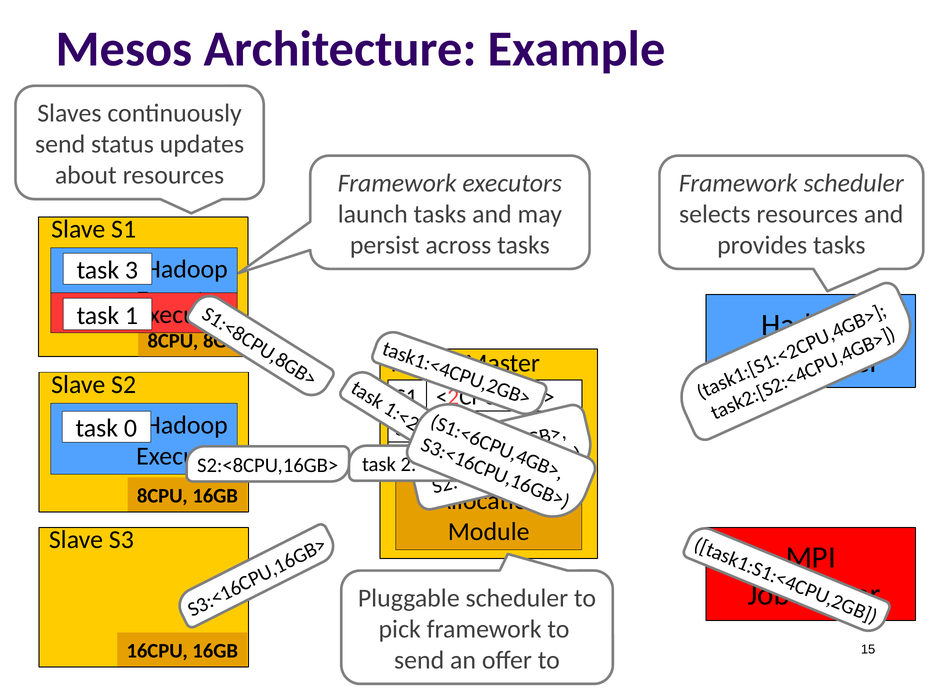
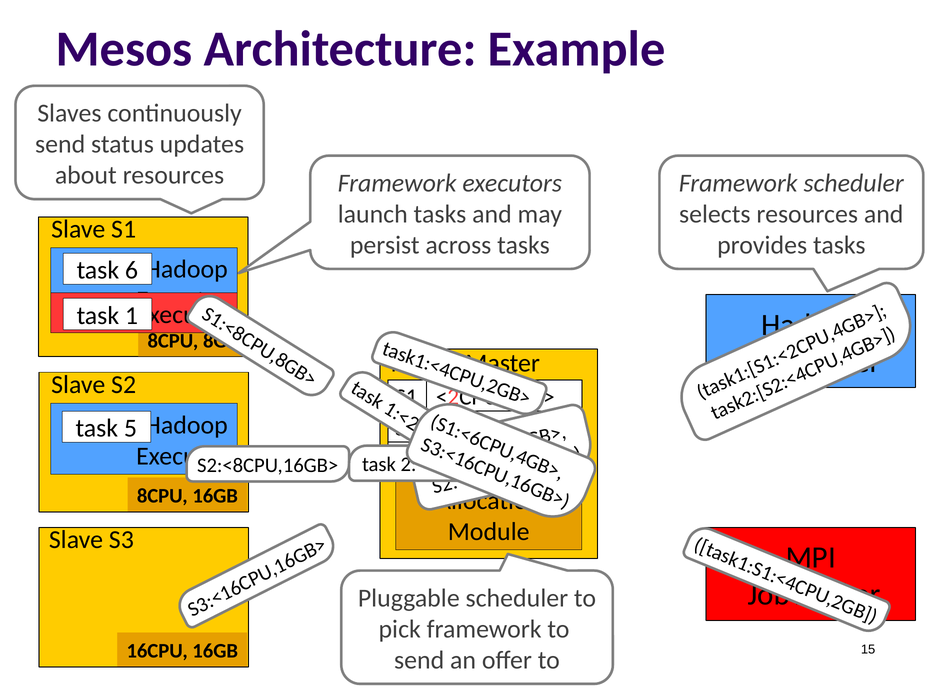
task 3: 3 -> 6 (132, 270)
0: 0 -> 5 (130, 429)
